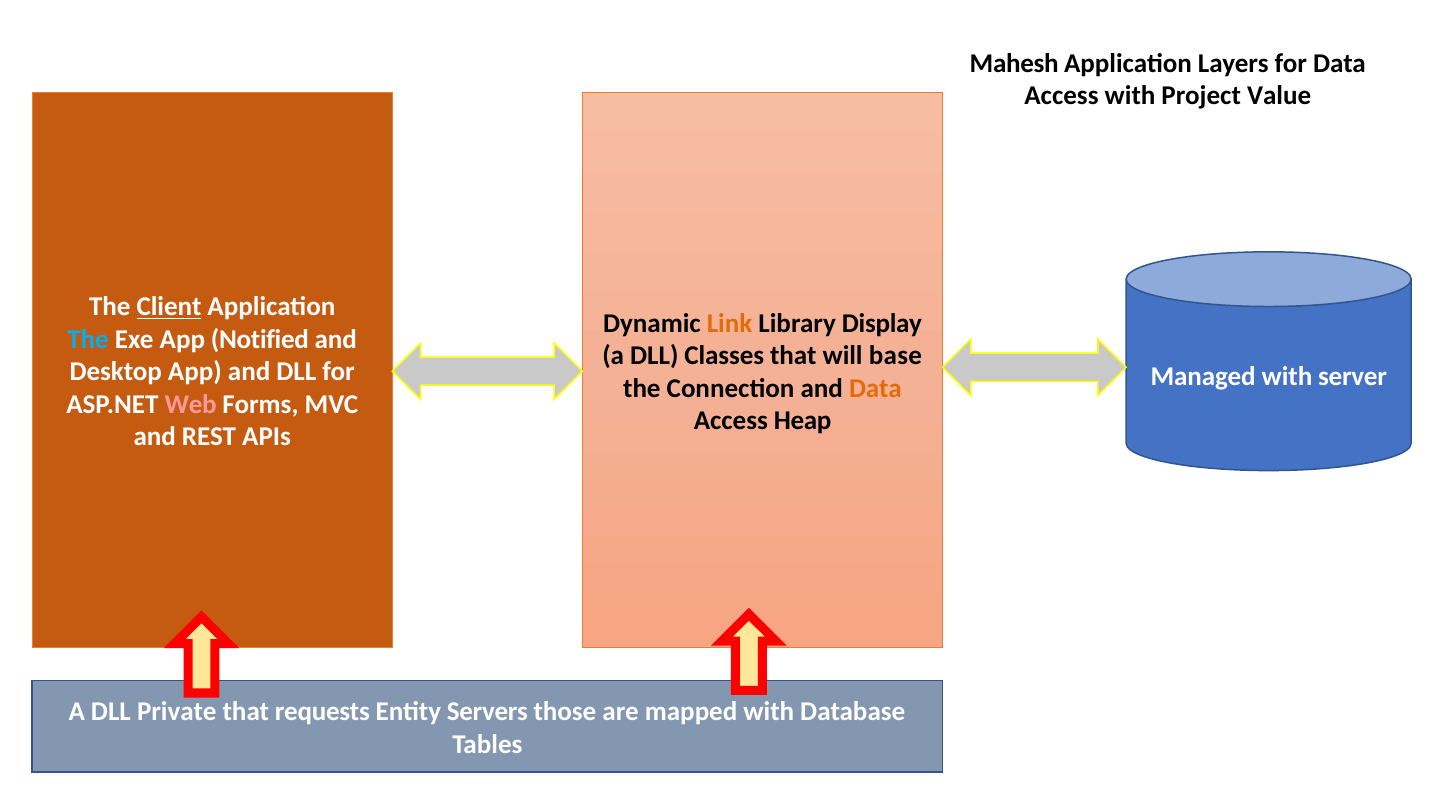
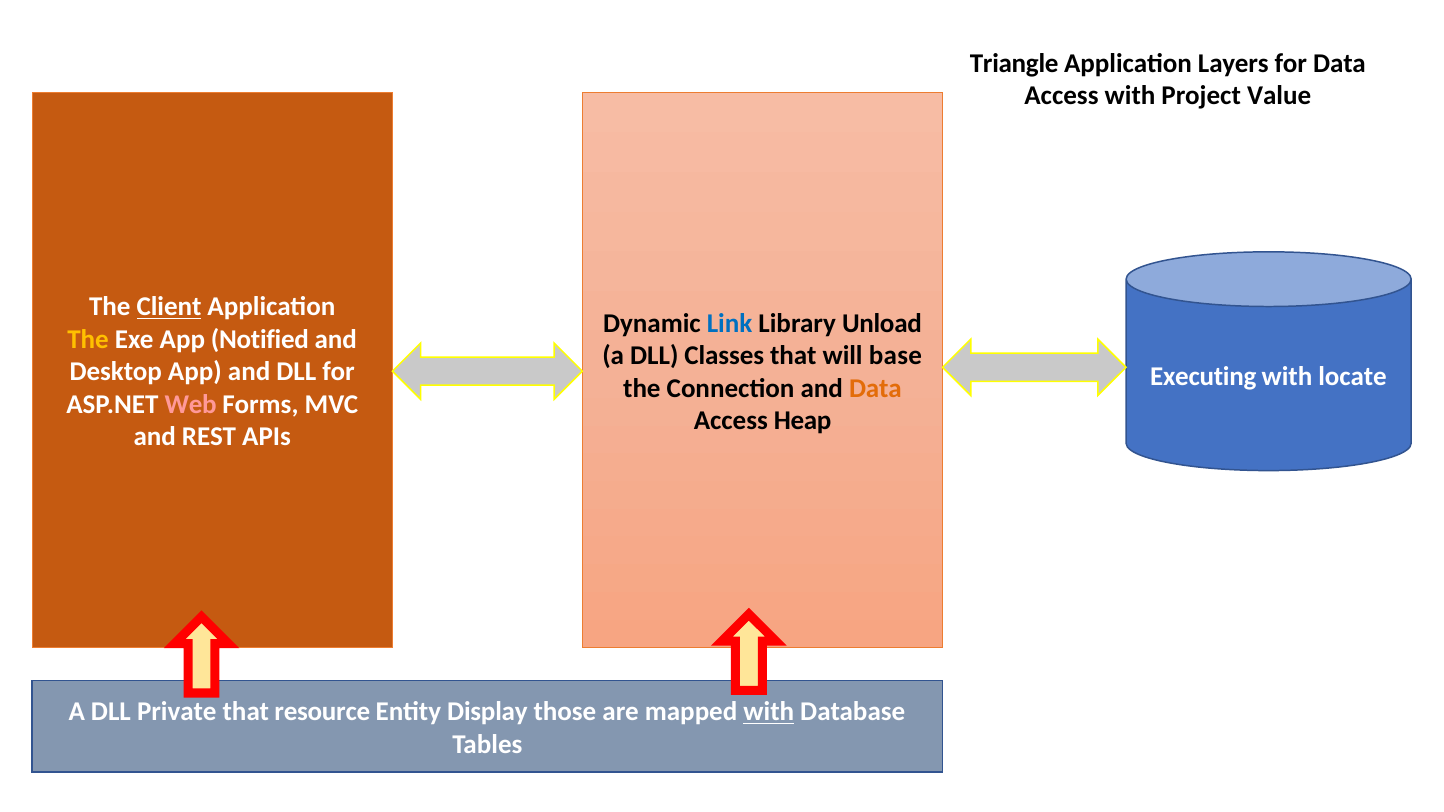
Mahesh: Mahesh -> Triangle (1014, 63)
Link colour: orange -> blue (730, 323)
Display: Display -> Unload (882, 323)
The colour: light blue -> yellow (88, 340)
Managed: Managed -> Executing (1203, 377)
server: server -> locate (1353, 377)
requests: requests -> resource (322, 712)
Servers: Servers -> Display (487, 712)
with underline: none -> present (769, 712)
